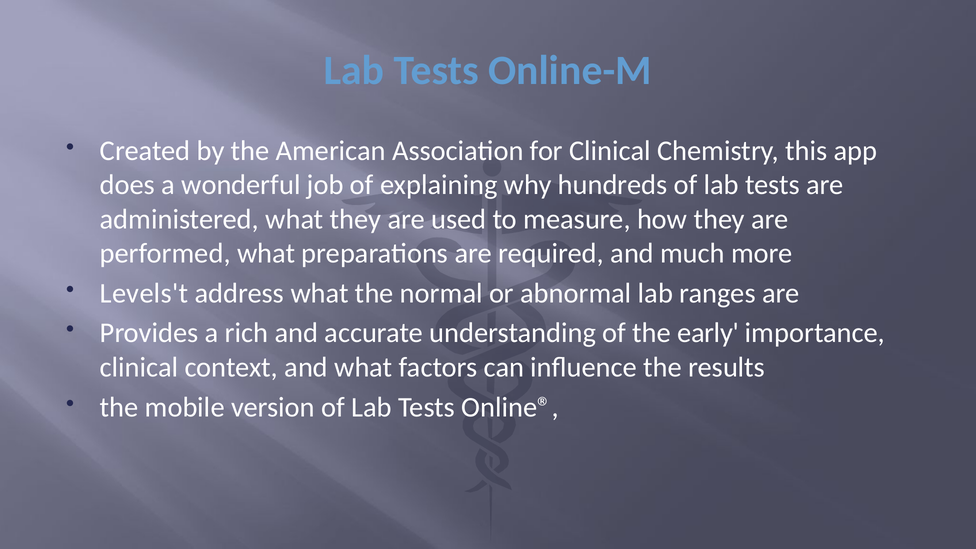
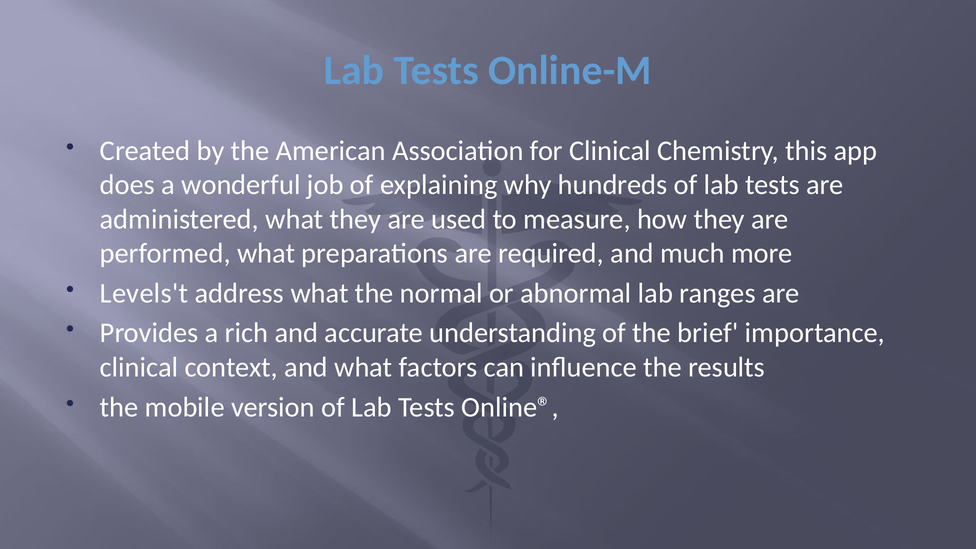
early: early -> brief (708, 333)
